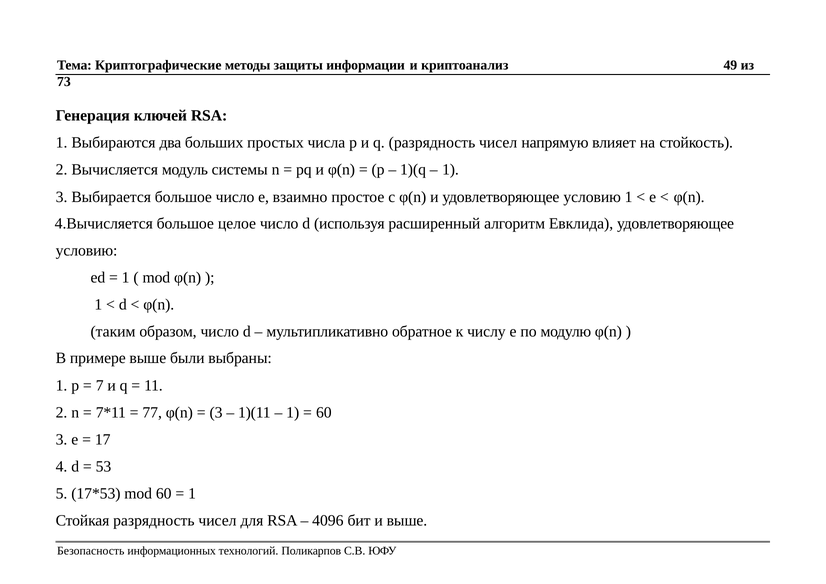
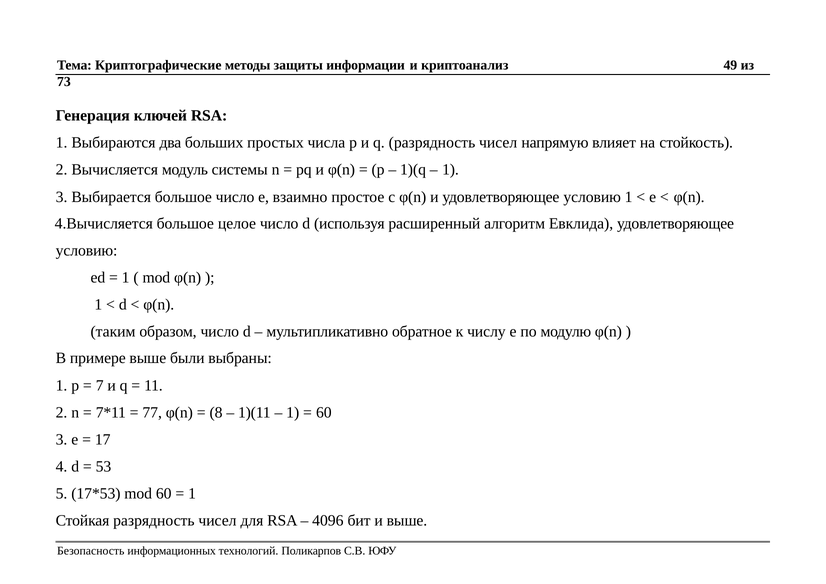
3: 3 -> 8 (216, 413)
